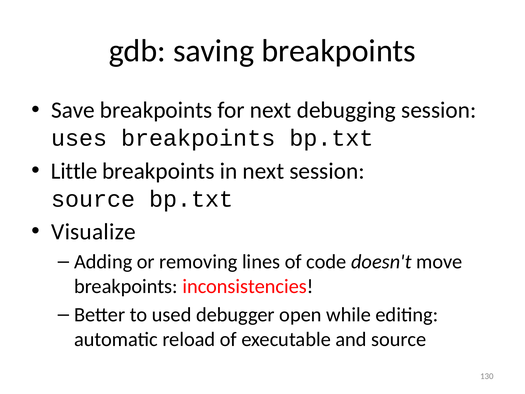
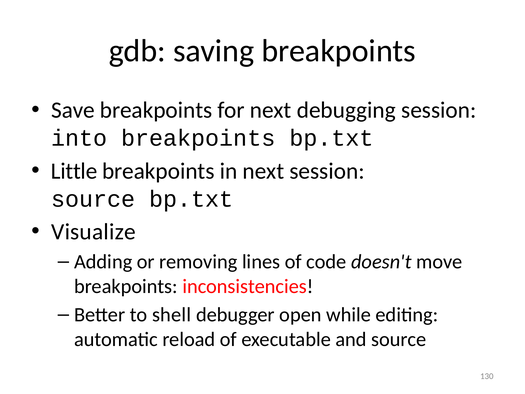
uses: uses -> into (79, 138)
used: used -> shell (172, 315)
